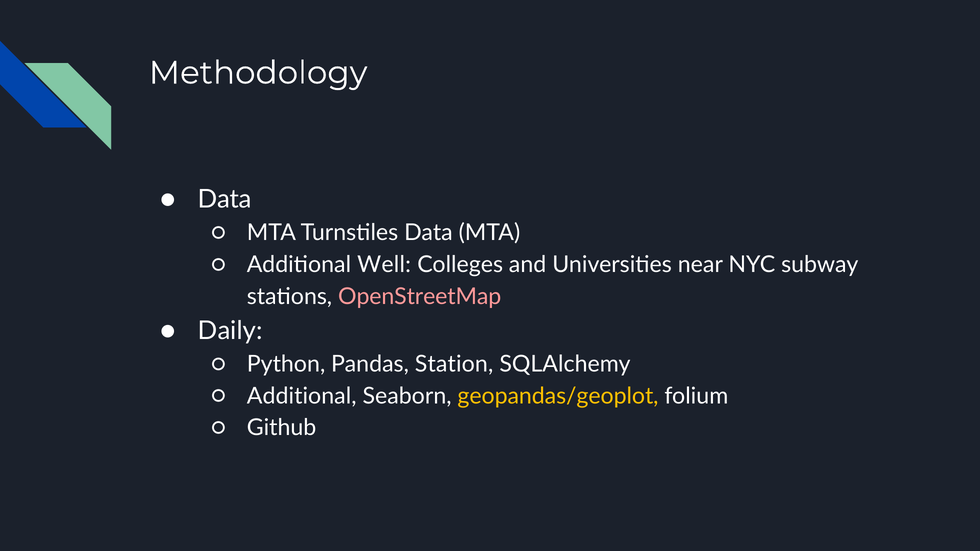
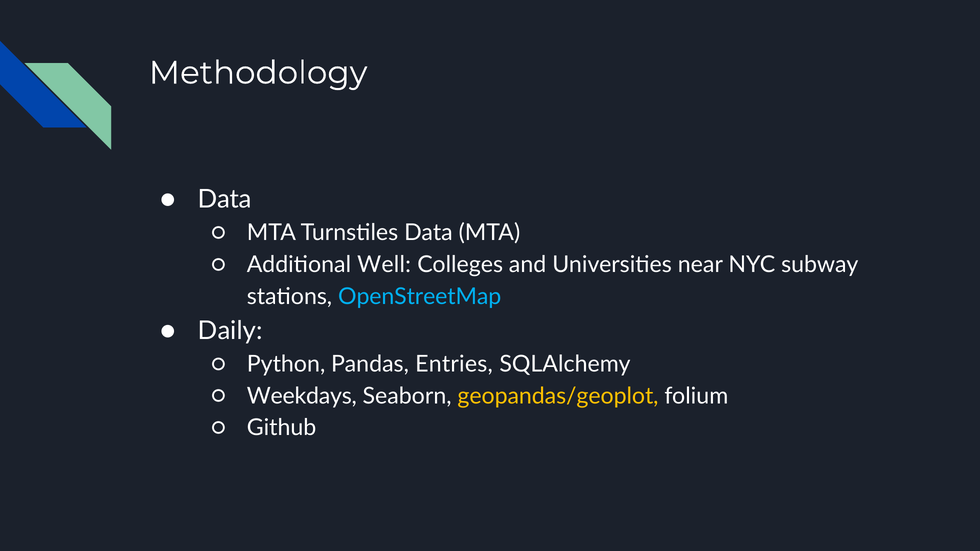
OpenStreetMap colour: pink -> light blue (420, 297)
Station: Station -> Entries (454, 364)
Additional: Additional -> Weekdays (302, 396)
